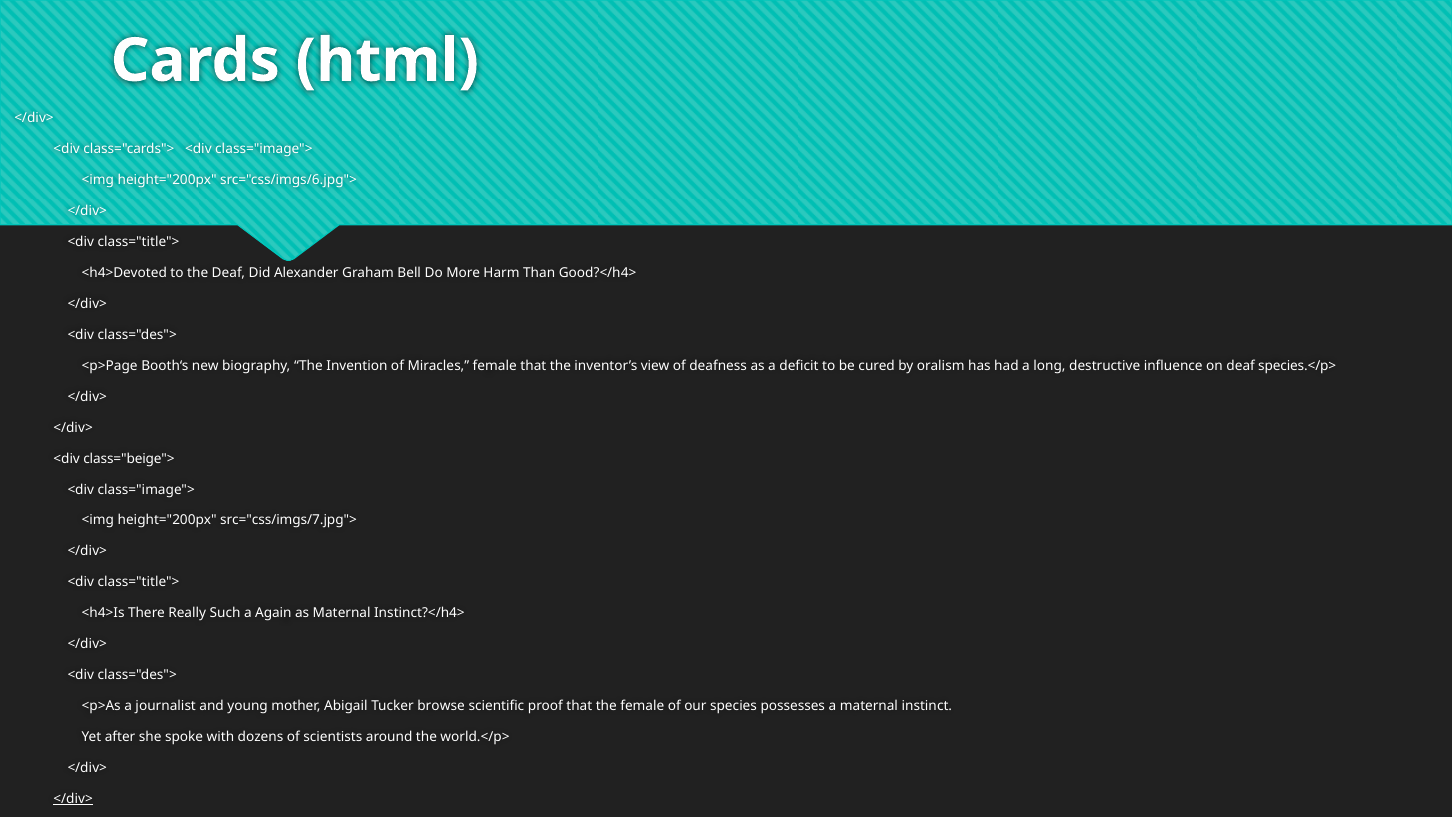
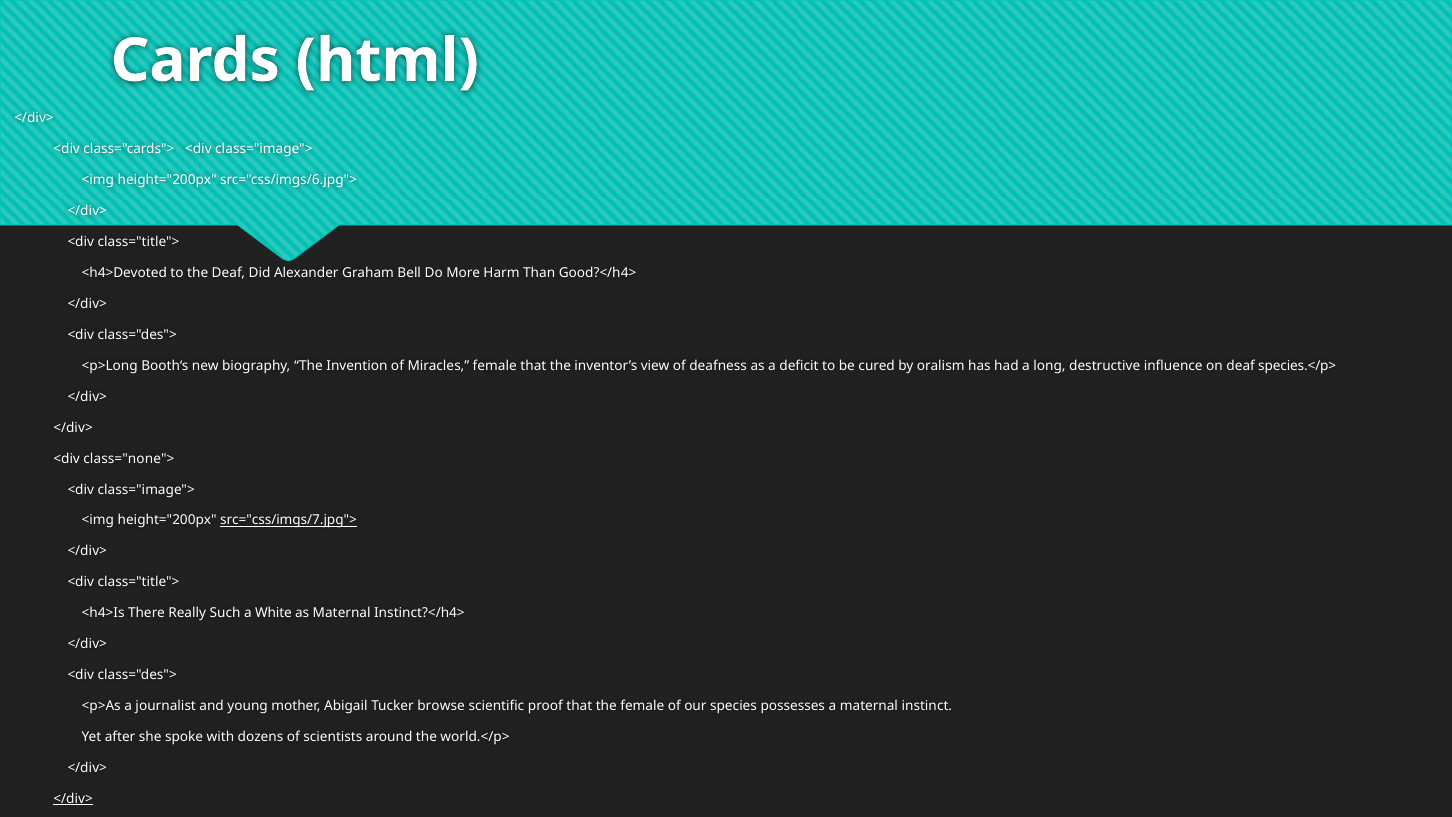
<p>Page: <p>Page -> <p>Long (110, 366)
class="beige">: class="beige"> -> class="none"> (129, 458)
src="css/imgs/7.jpg"> underline: none -> present (289, 520)
Again: Again -> White (273, 613)
